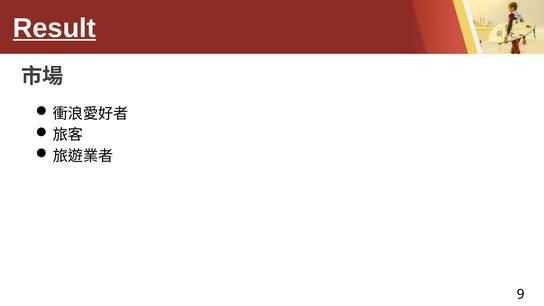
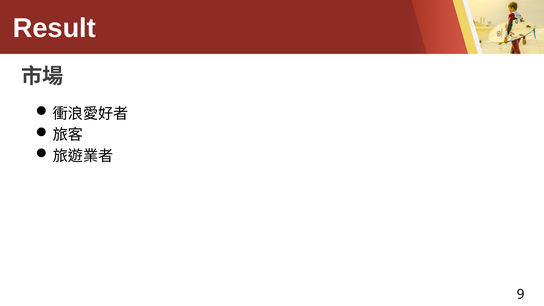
Result underline: present -> none (54, 28)
